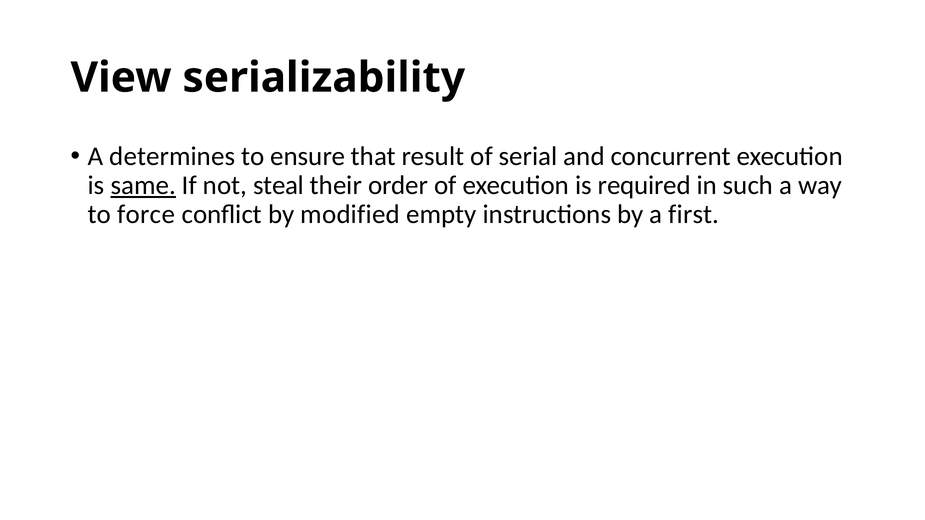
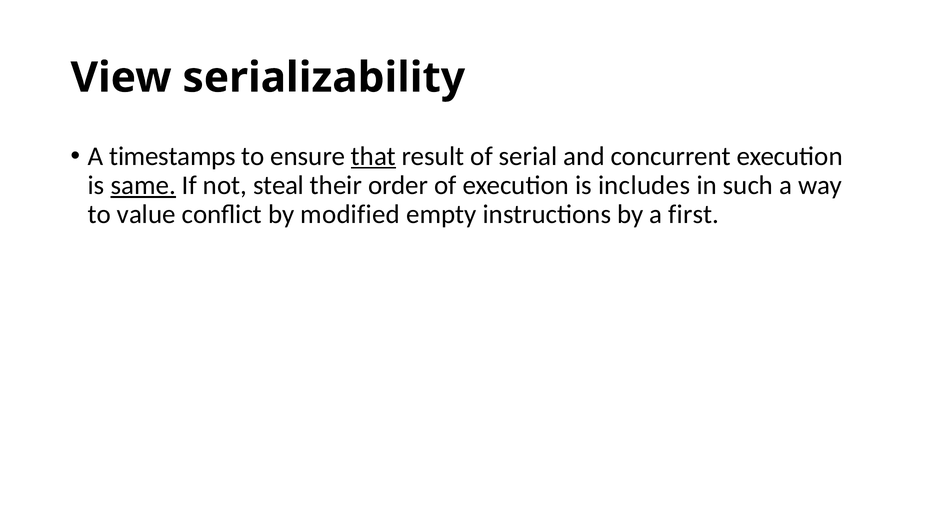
determines: determines -> timestamps (172, 156)
that underline: none -> present (373, 156)
required: required -> includes (644, 186)
force: force -> value (146, 215)
